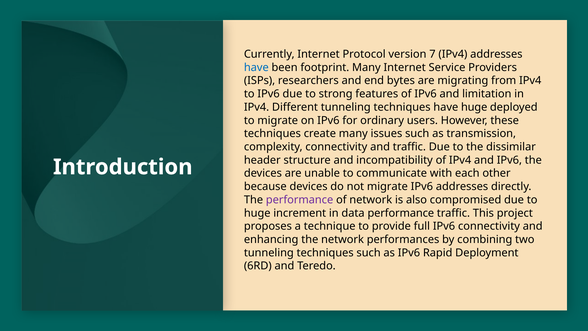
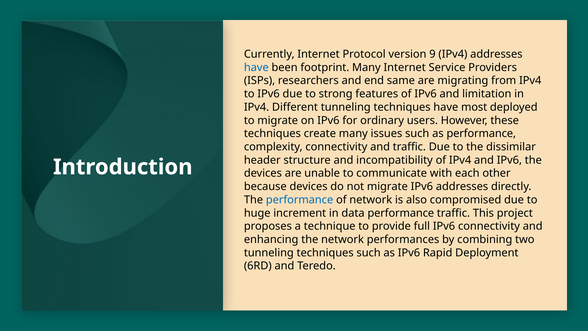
7: 7 -> 9 (432, 54)
bytes: bytes -> same (401, 81)
have huge: huge -> most (474, 107)
as transmission: transmission -> performance (481, 134)
performance colour: purple -> blue (300, 200)
